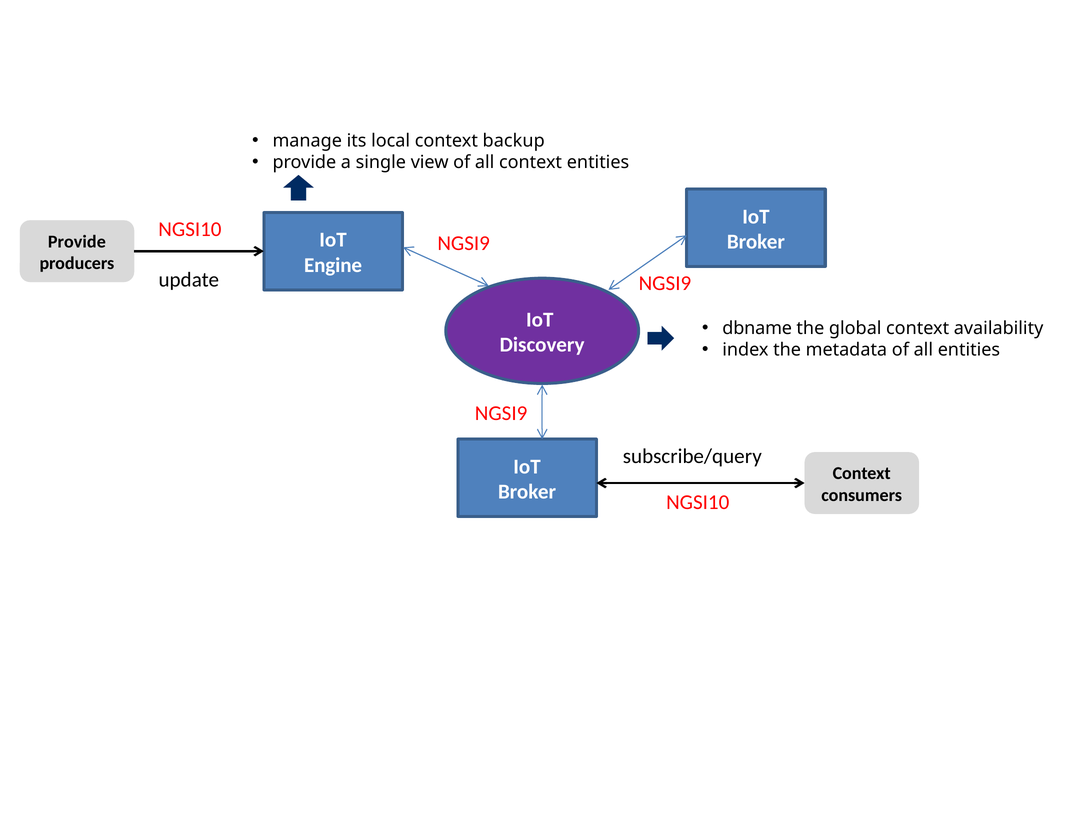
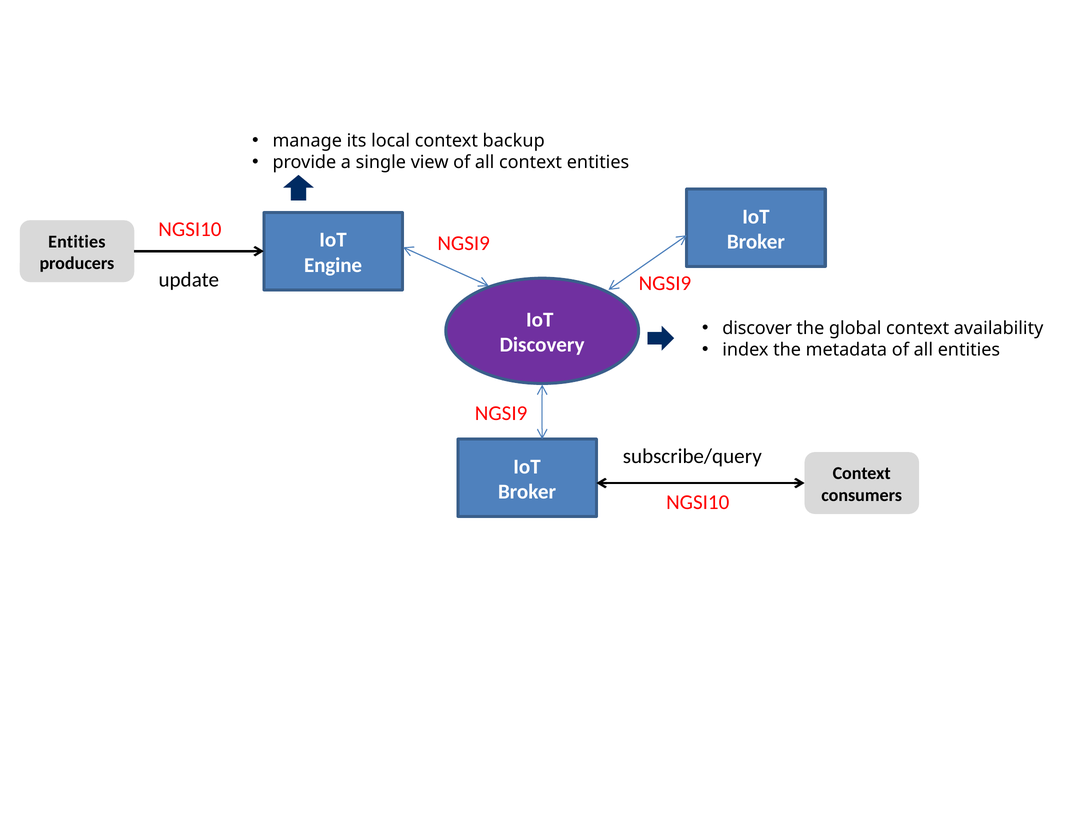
Provide: Provide -> Entities (77, 241)
dbname: dbname -> discover (757, 328)
